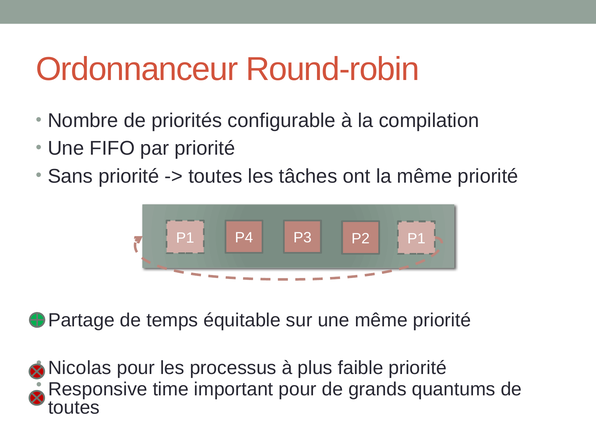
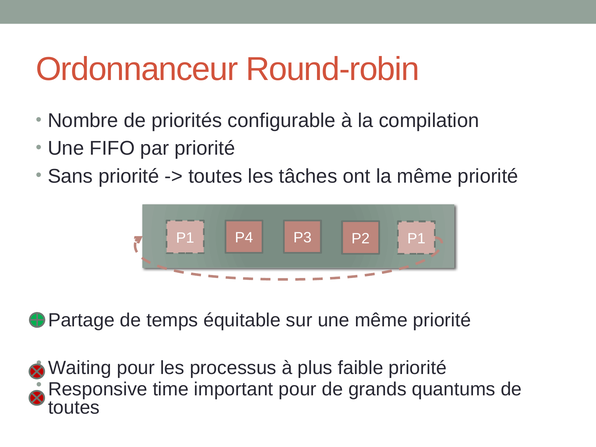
Nicolas: Nicolas -> Waiting (80, 368)
